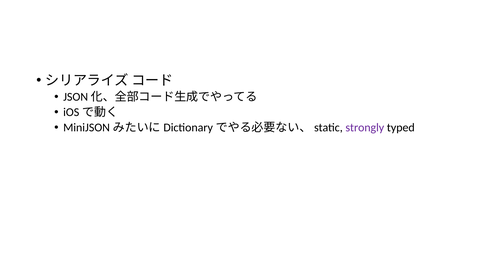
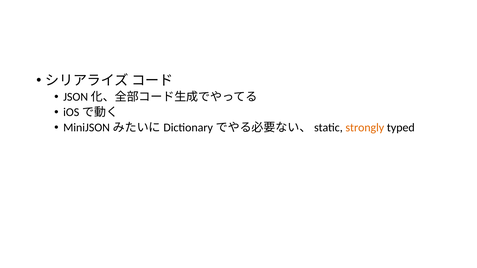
strongly colour: purple -> orange (365, 128)
